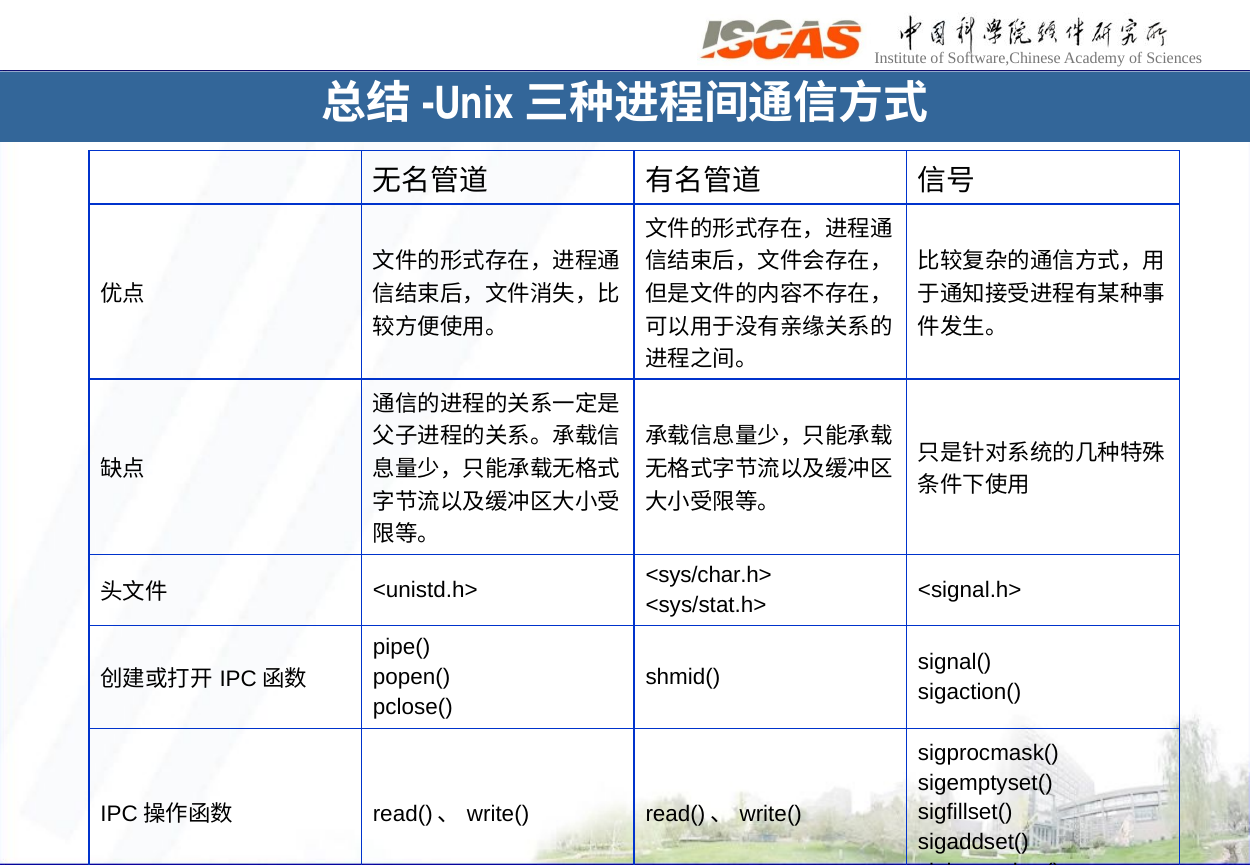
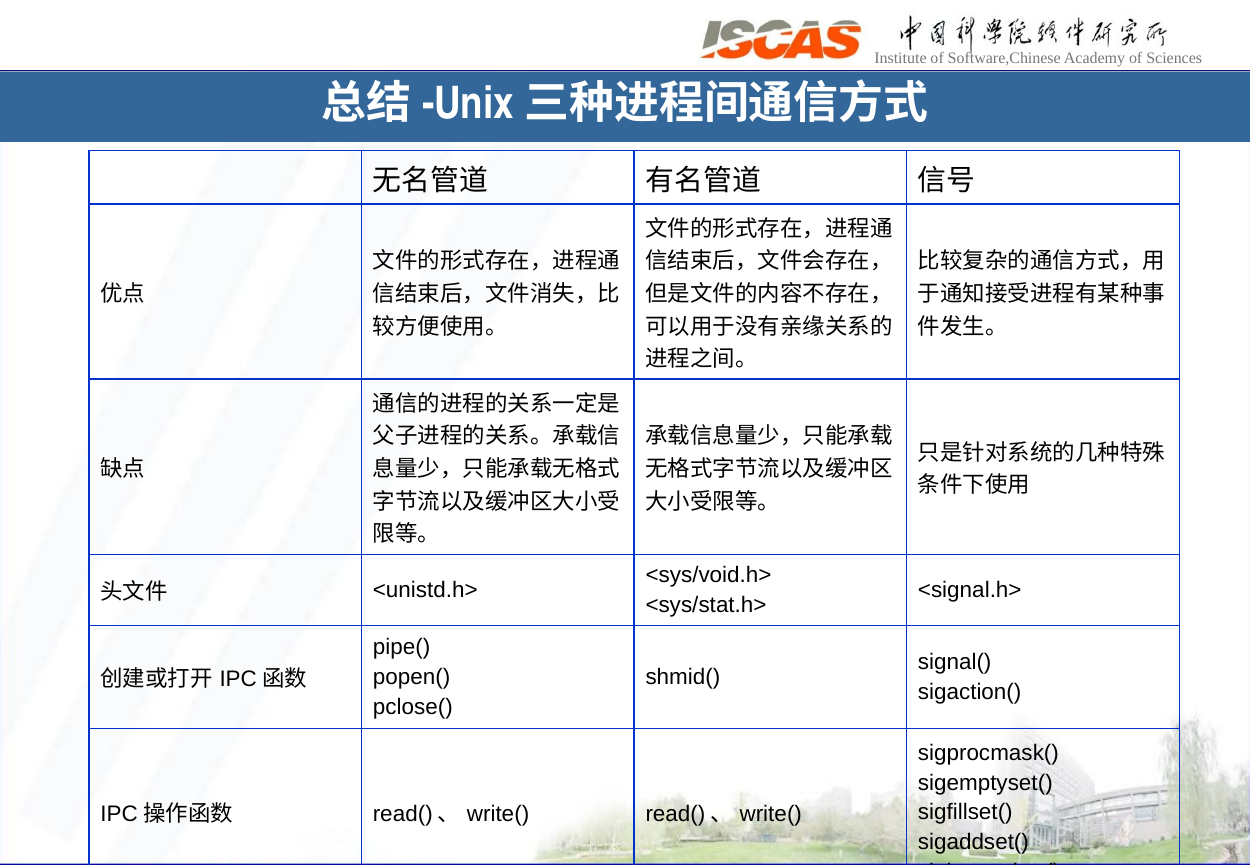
<sys/char.h>: <sys/char.h> -> <sys/void.h> (709, 576)
